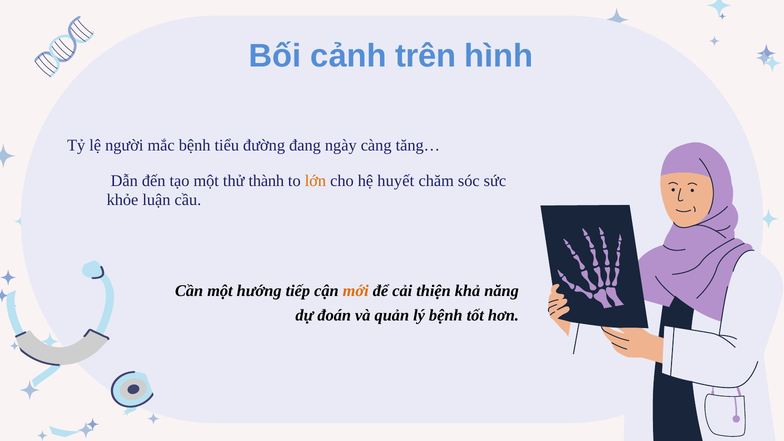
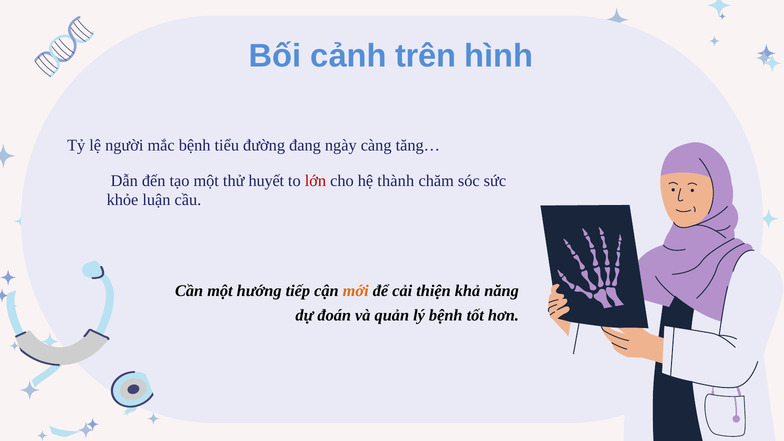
thành: thành -> huyết (266, 181)
lớn colour: orange -> red (315, 181)
huyết: huyết -> thành (396, 181)
